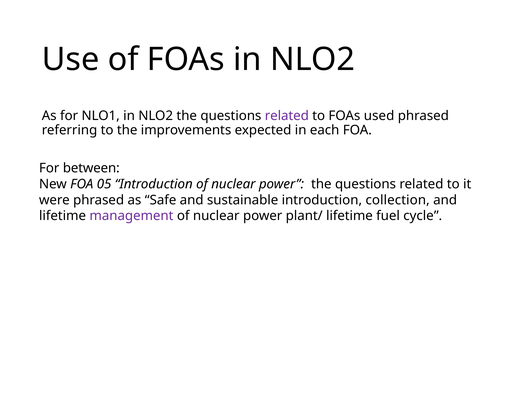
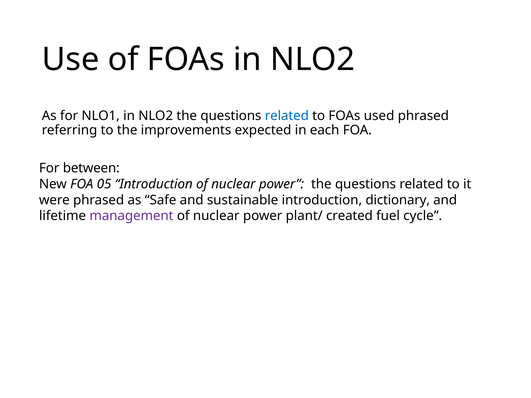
related colour: purple -> blue (287, 116)
collection: collection -> dictionary (398, 200)
plant/ lifetime: lifetime -> created (349, 216)
